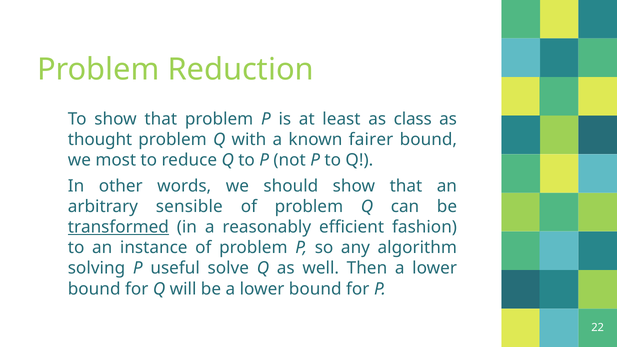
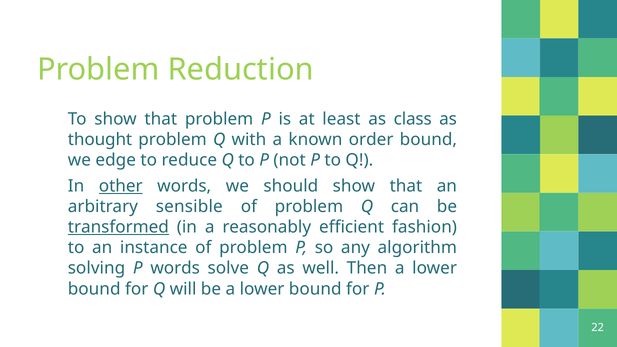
fairer: fairer -> order (371, 140)
most: most -> edge (116, 160)
other underline: none -> present (121, 186)
P useful: useful -> words (175, 268)
